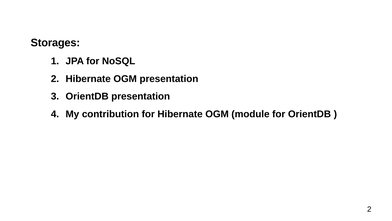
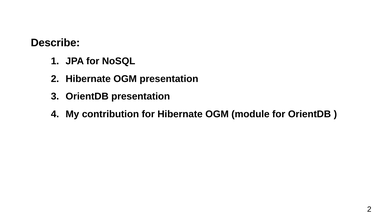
Storages: Storages -> Describe (55, 43)
